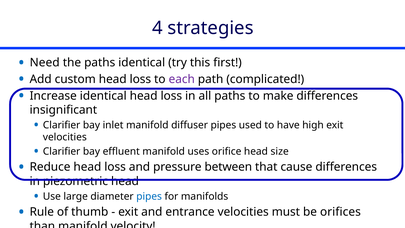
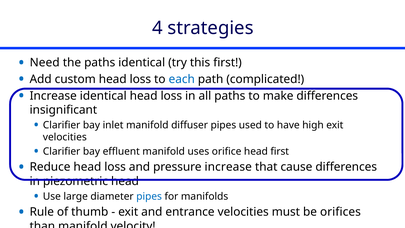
each colour: purple -> blue (182, 79)
head size: size -> first (280, 151)
pressure between: between -> increase (228, 167)
